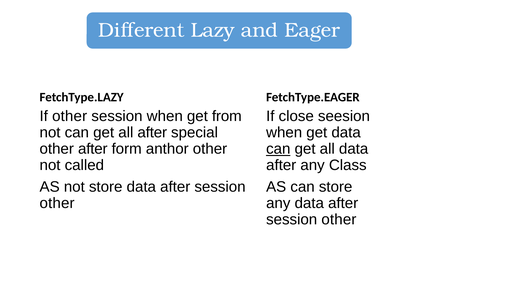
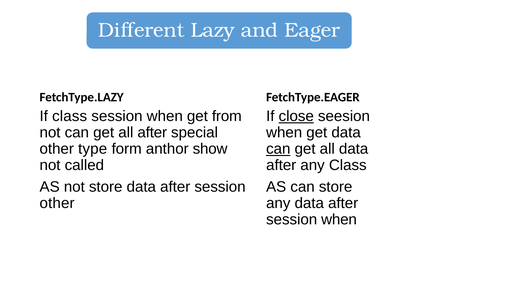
If other: other -> class (70, 116)
close underline: none -> present (296, 116)
other after: after -> type (93, 149)
anthor other: other -> show (210, 149)
other: other -> when (339, 220)
